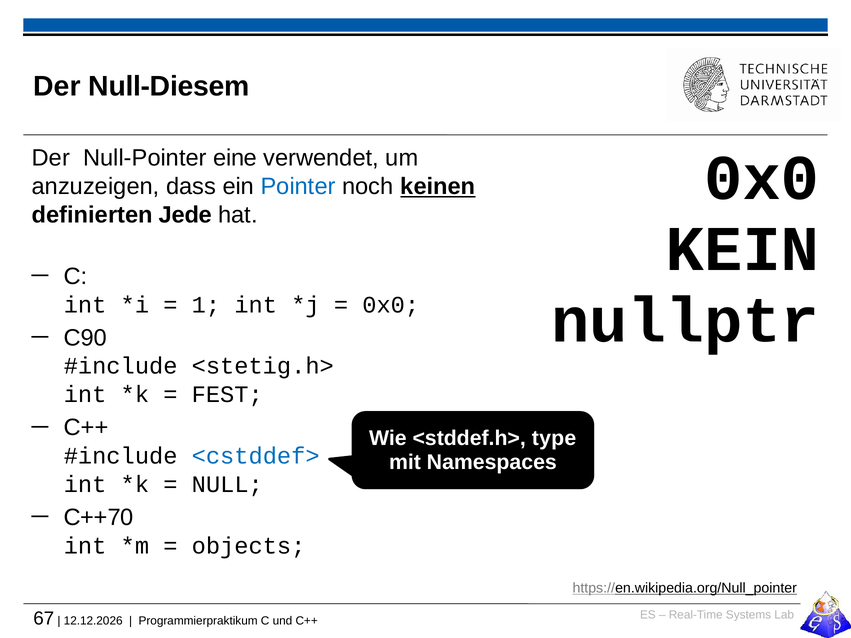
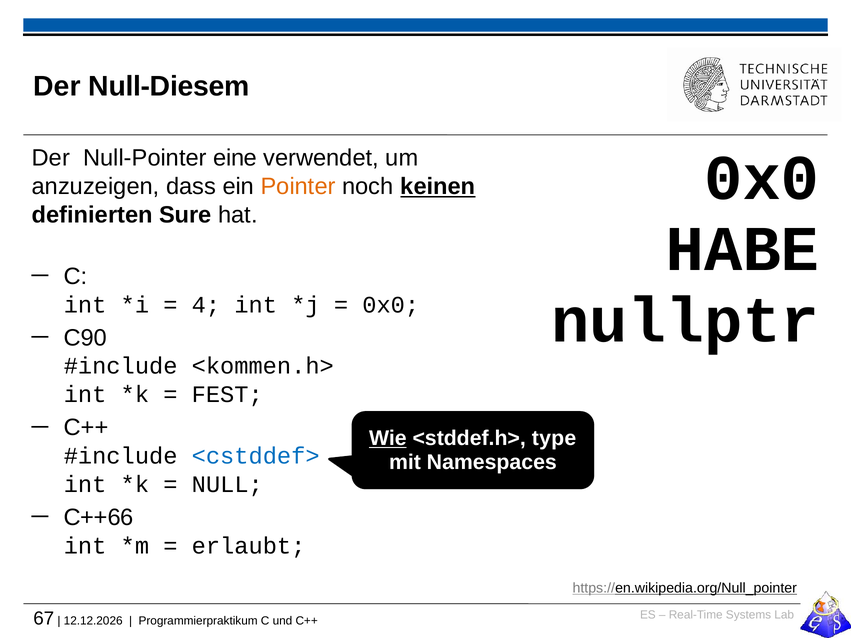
Pointer colour: blue -> orange (298, 187)
Jede: Jede -> Sure (185, 215)
KEIN: KEIN -> HABE (743, 249)
1: 1 -> 4 (206, 305)
<stetig.h>: <stetig.h> -> <kommen.h> (263, 366)
Wie underline: none -> present (388, 439)
C++70: C++70 -> C++66 (99, 518)
objects: objects -> erlaubt (249, 546)
